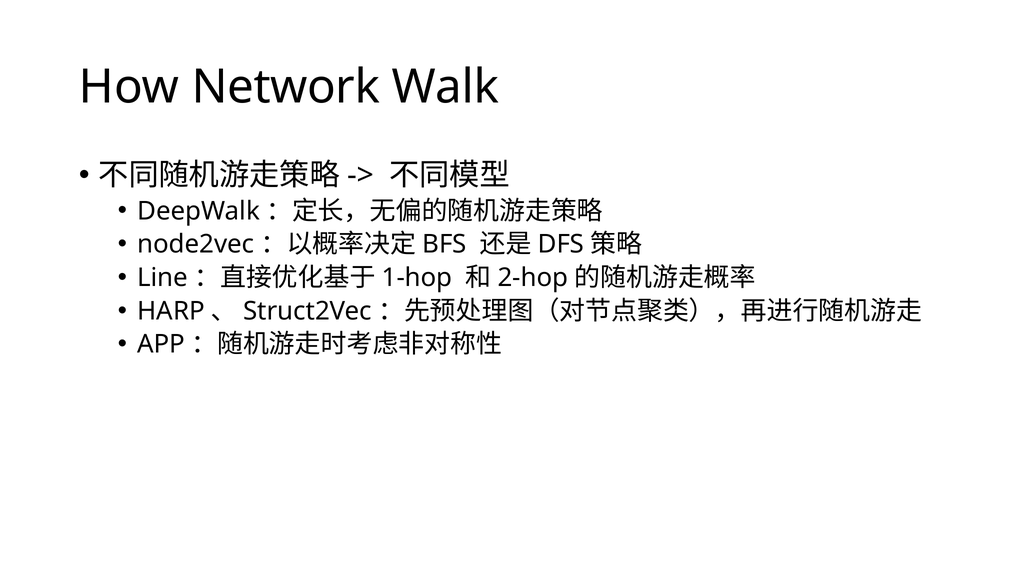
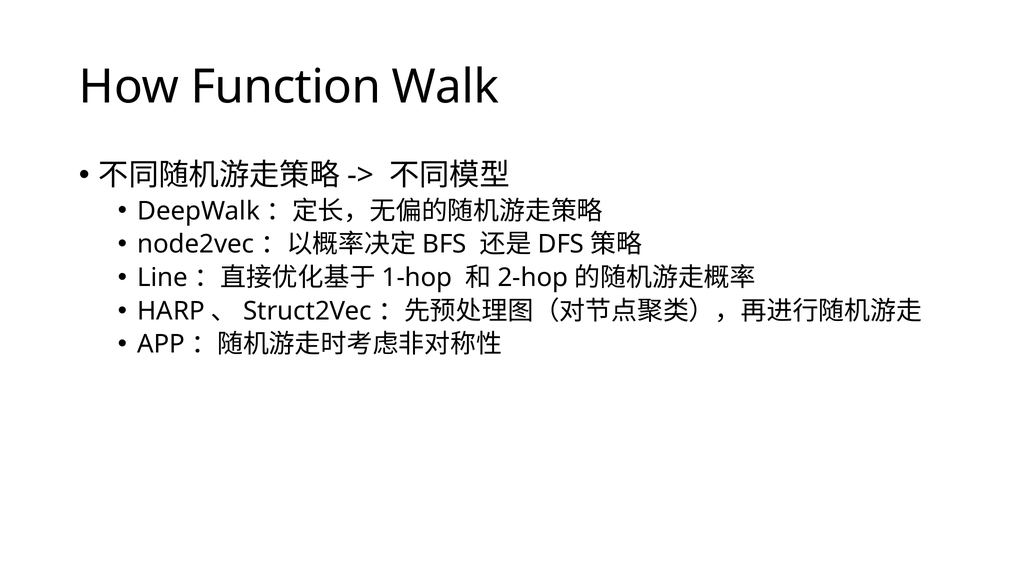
Network: Network -> Function (286, 87)
